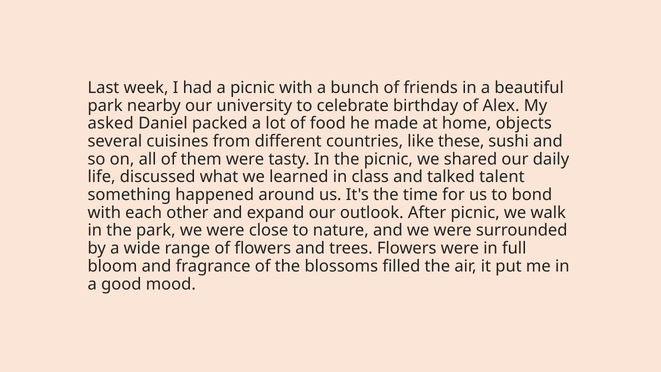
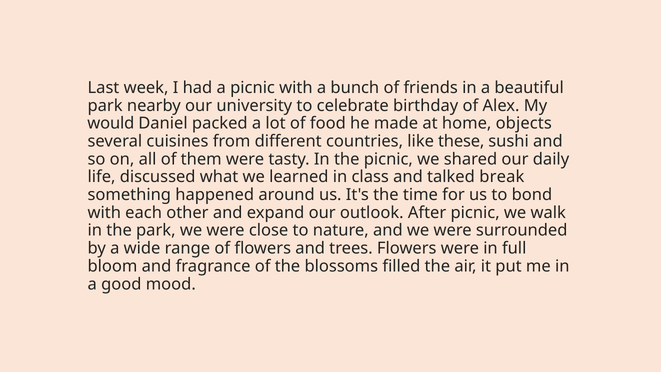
asked: asked -> would (111, 123)
talent: talent -> break (502, 177)
